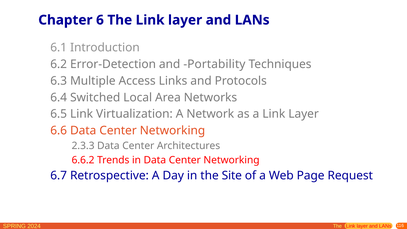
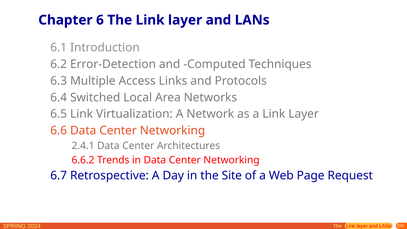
Portability: Portability -> Computed (214, 64)
2.3.3: 2.3.3 -> 2.4.1 (83, 146)
